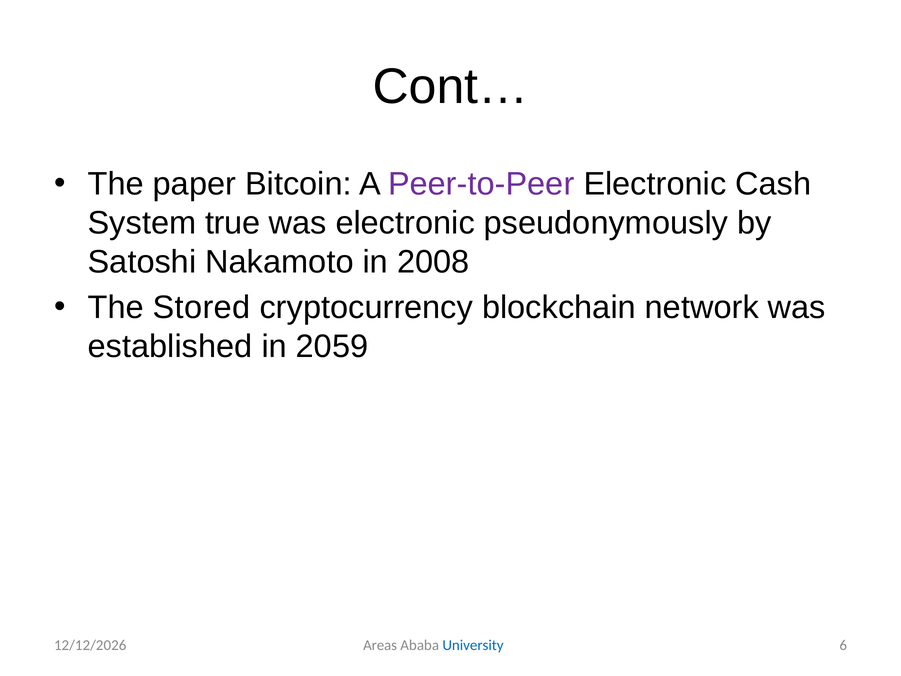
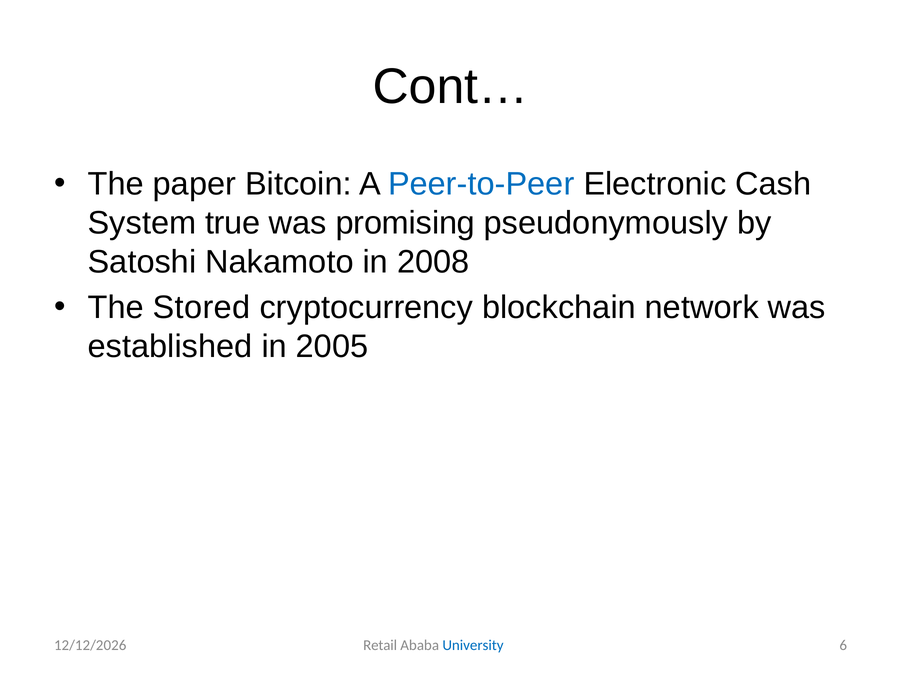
Peer-to-Peer colour: purple -> blue (481, 184)
was electronic: electronic -> promising (405, 223)
2059: 2059 -> 2005 (332, 347)
Areas: Areas -> Retail (380, 645)
